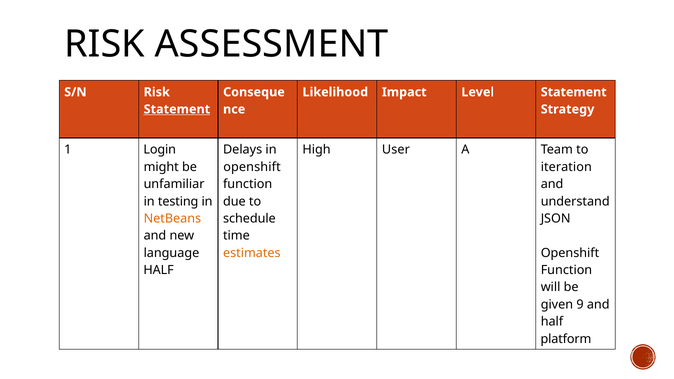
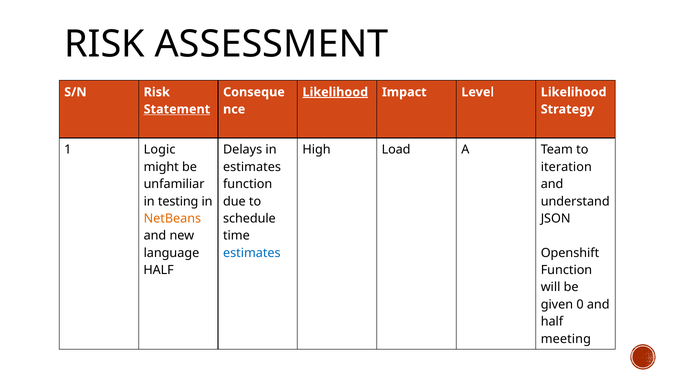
Likelihood underline: none -> present (335, 92)
Level Statement: Statement -> Likelihood (574, 92)
Login: Login -> Logic (160, 150)
User: User -> Load (396, 150)
openshift: openshift -> estimates (252, 167)
estimates colour: orange -> blue (252, 253)
9: 9 -> 0 (580, 305)
platform: platform -> meeting (566, 339)
